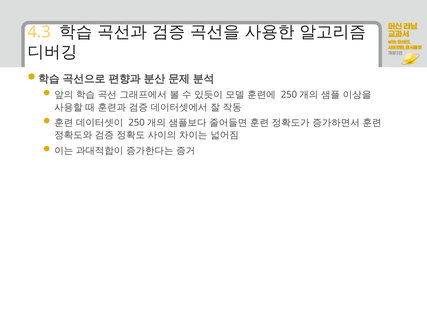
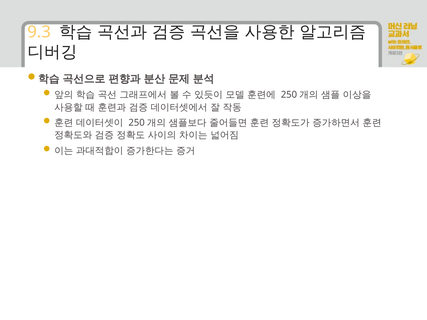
4.3: 4.3 -> 9.3 (39, 32)
